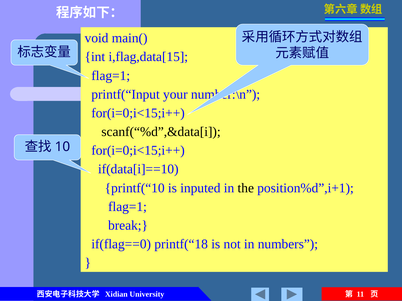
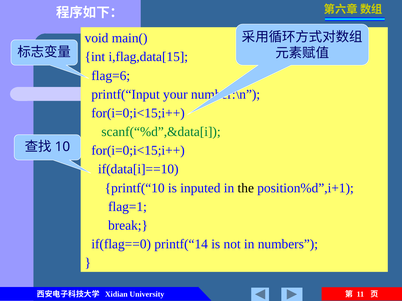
flag=1: flag=1 -> flag=6 (111, 76)
scanf(“%d”,&data[i colour: black -> green (161, 132)
printf(“18: printf(“18 -> printf(“14 (181, 245)
